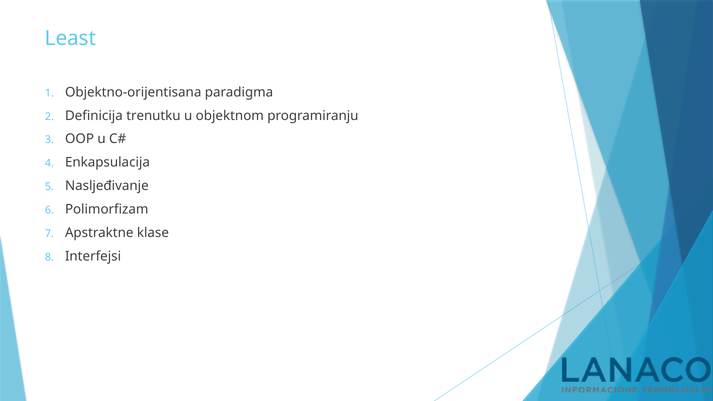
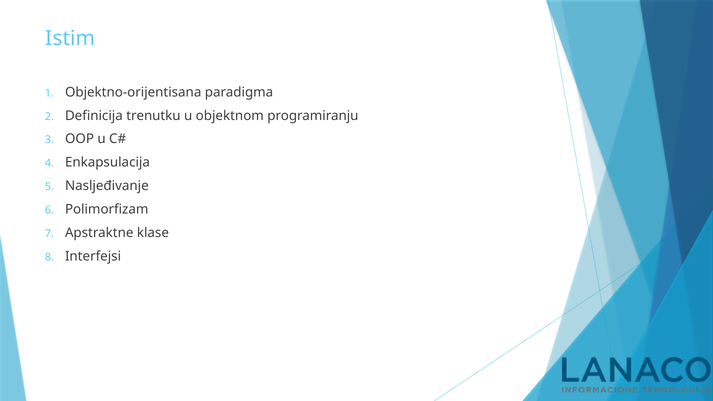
Least: Least -> Istim (70, 39)
